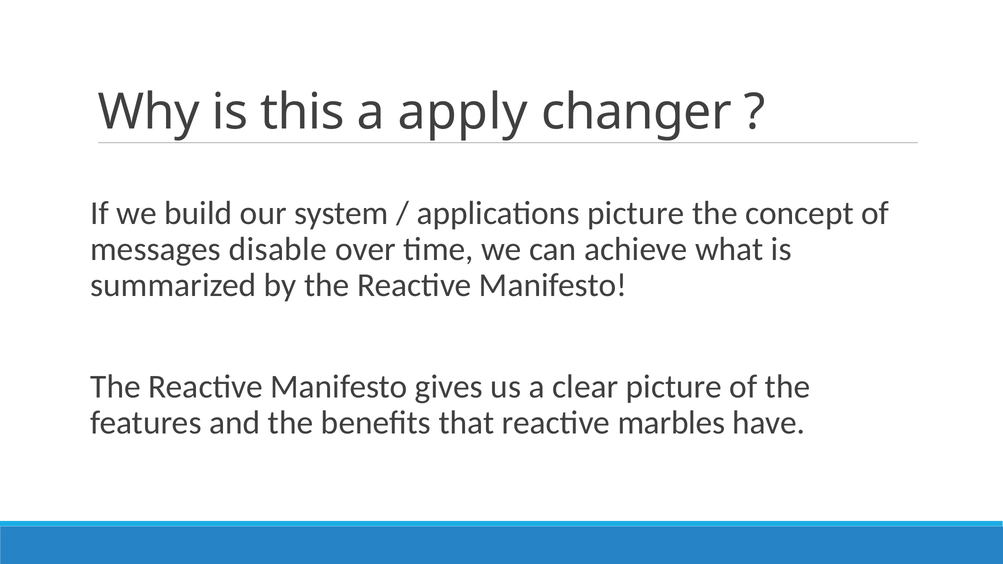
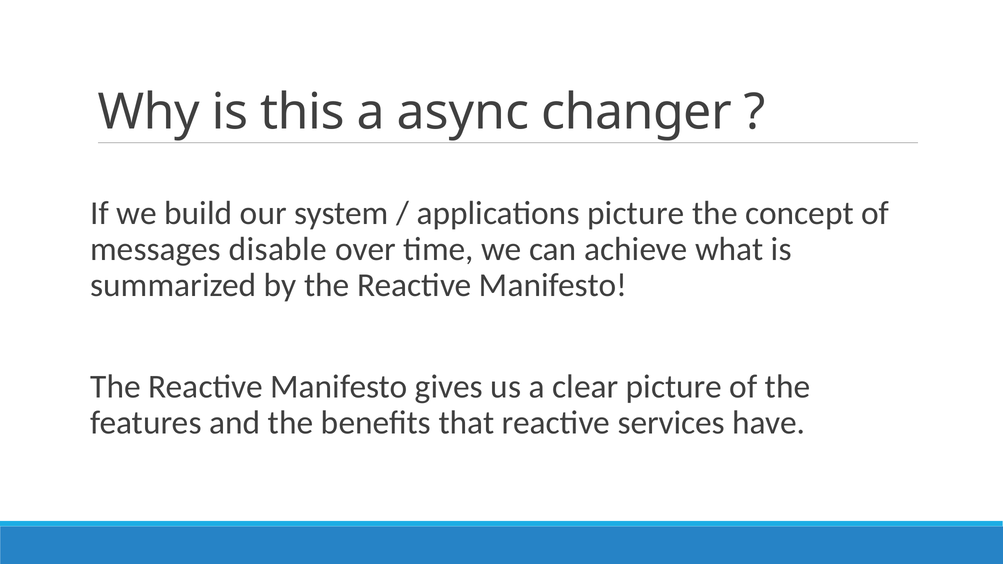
apply: apply -> async (463, 112)
marbles: marbles -> services (671, 423)
